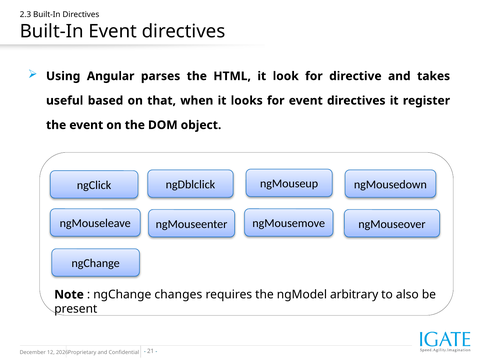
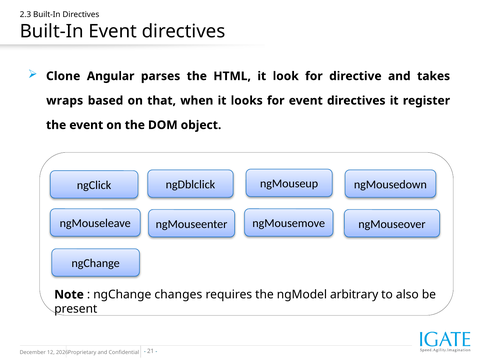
Using: Using -> Clone (63, 76)
useful: useful -> wraps (65, 101)
